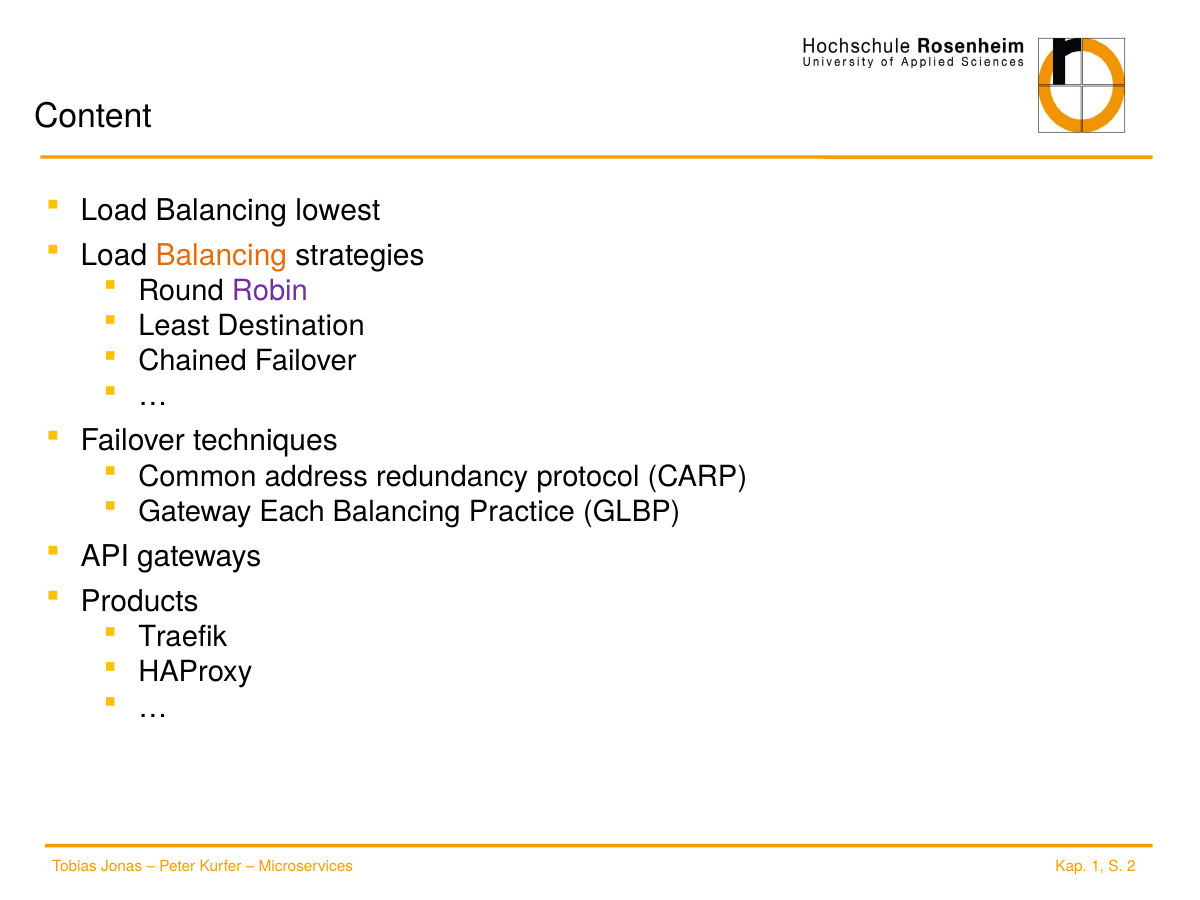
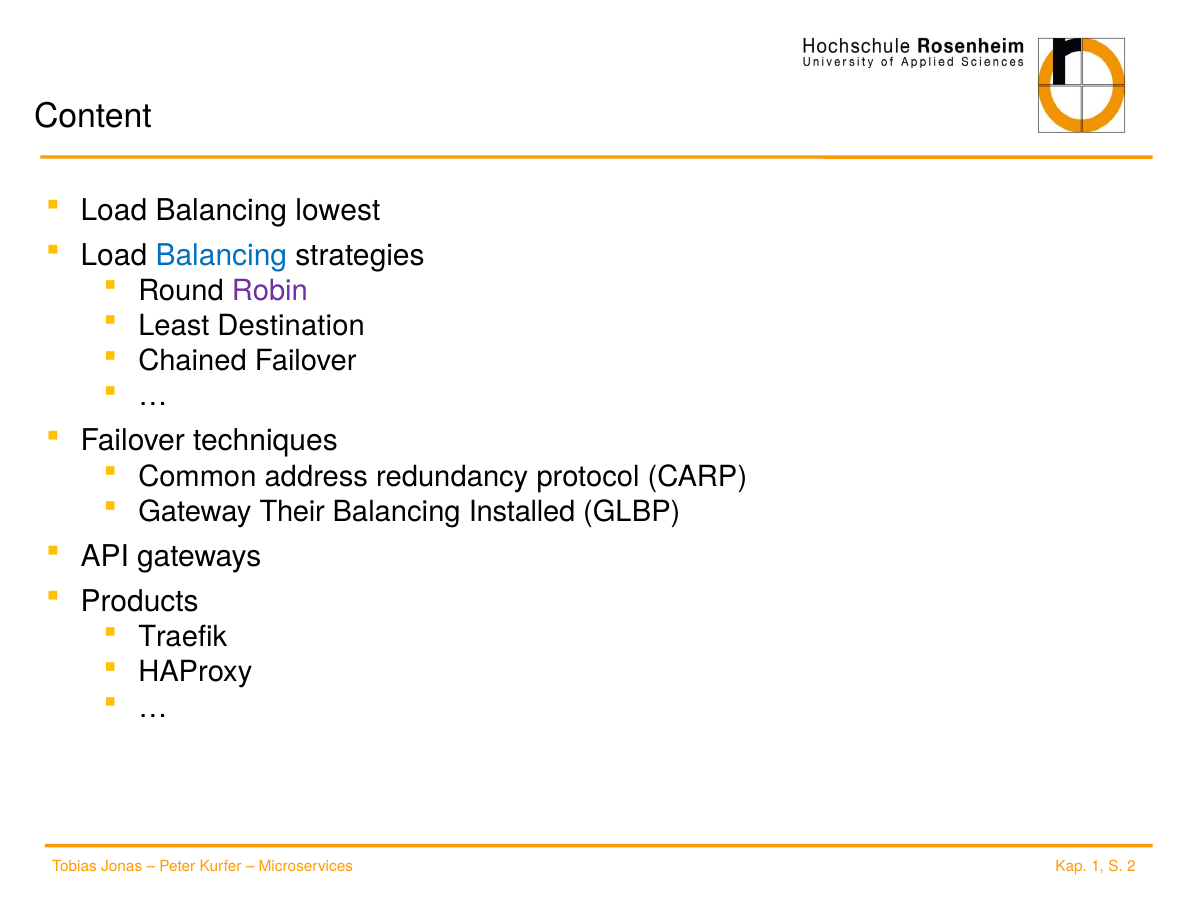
Balancing colour: orange -> blue (221, 255)
Each: Each -> Their (292, 512)
Practice: Practice -> Installed (522, 512)
